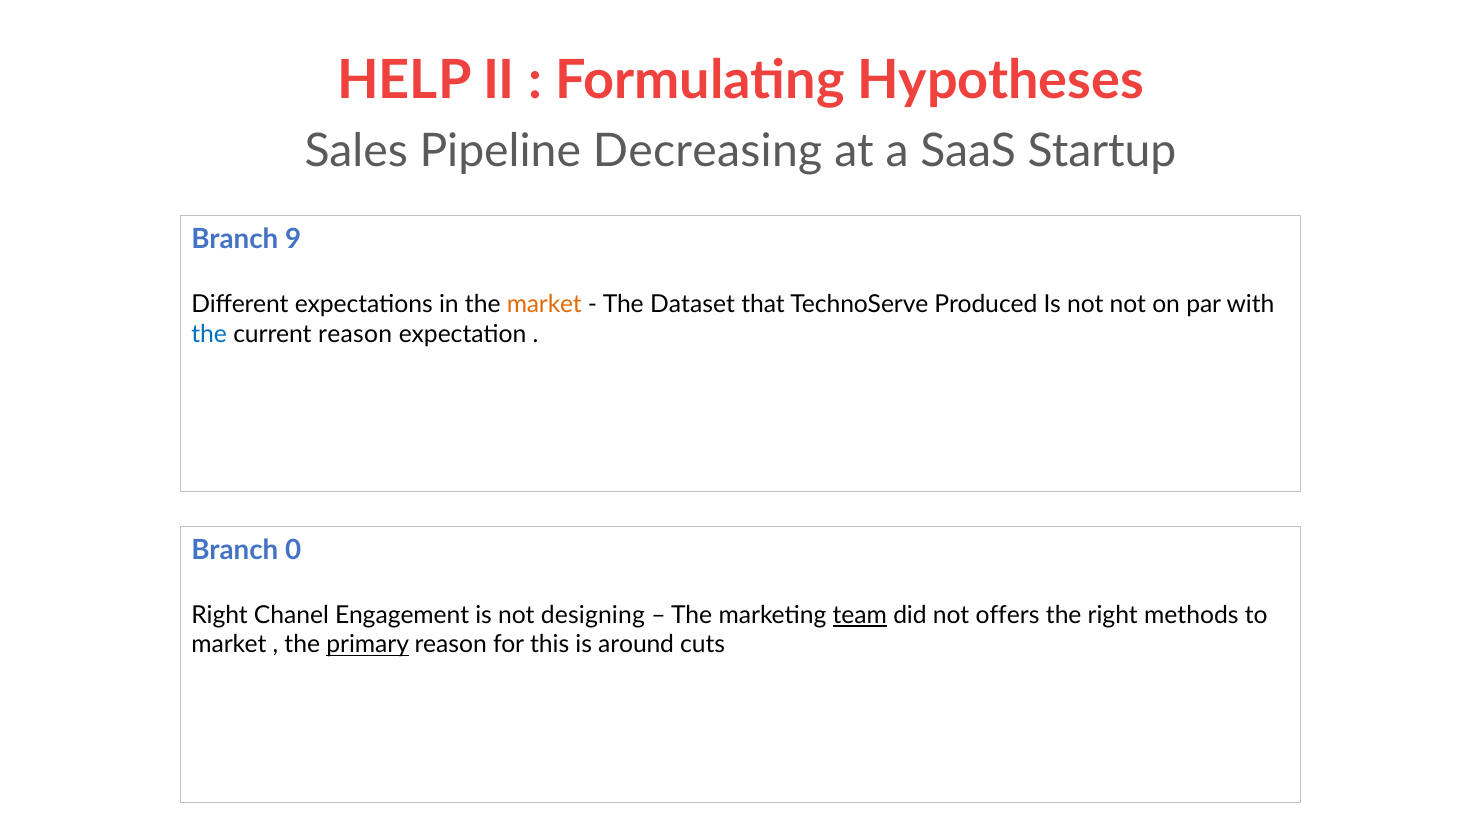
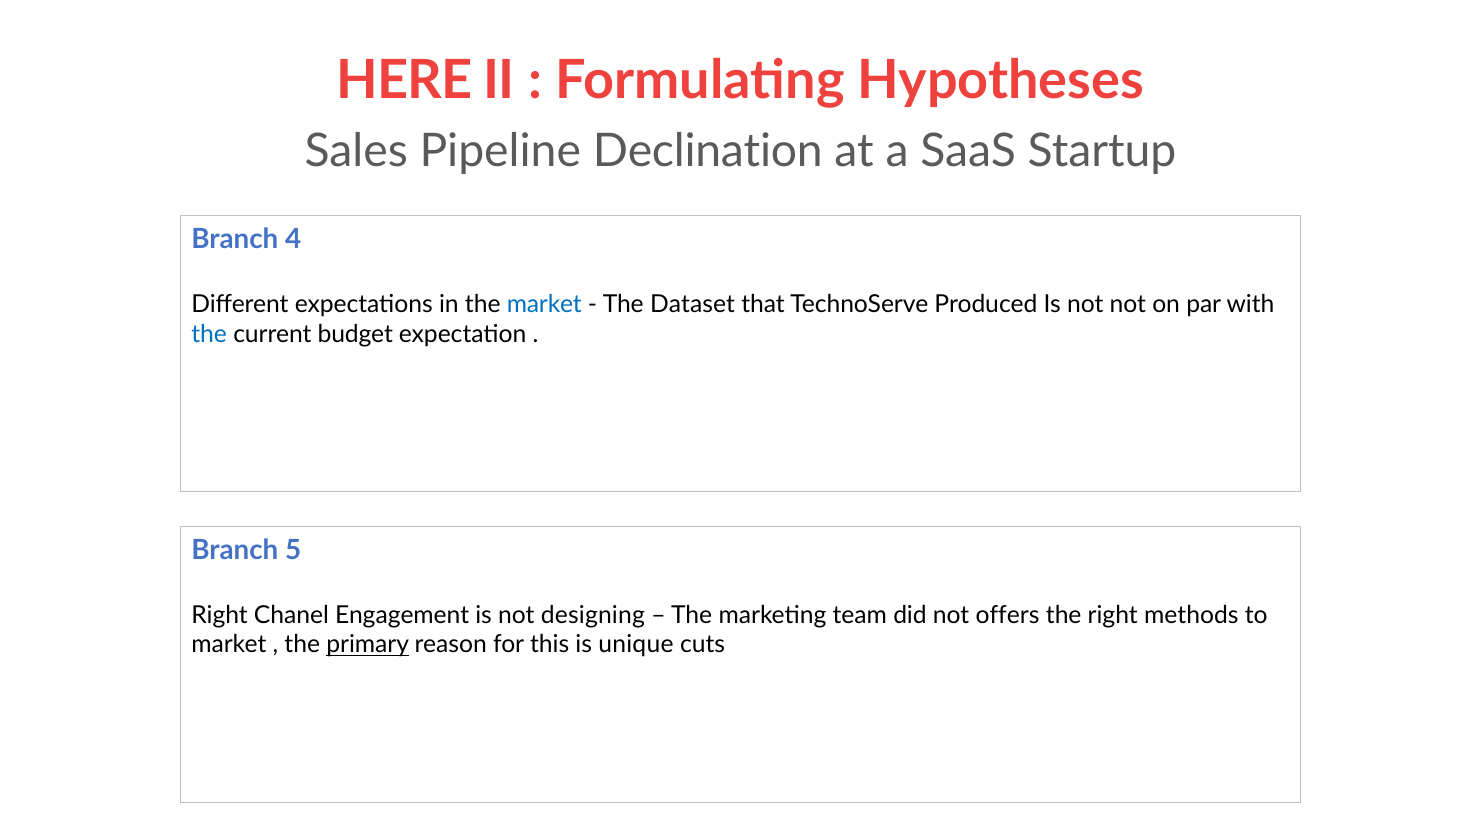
HELP: HELP -> HERE (405, 80)
Decreasing: Decreasing -> Declination (708, 151)
9: 9 -> 4 (293, 240)
market colour: orange -> blue (544, 304)
current reason: reason -> budget (355, 334)
0: 0 -> 5 (293, 550)
team underline: present -> none (860, 615)
around: around -> unique (636, 645)
